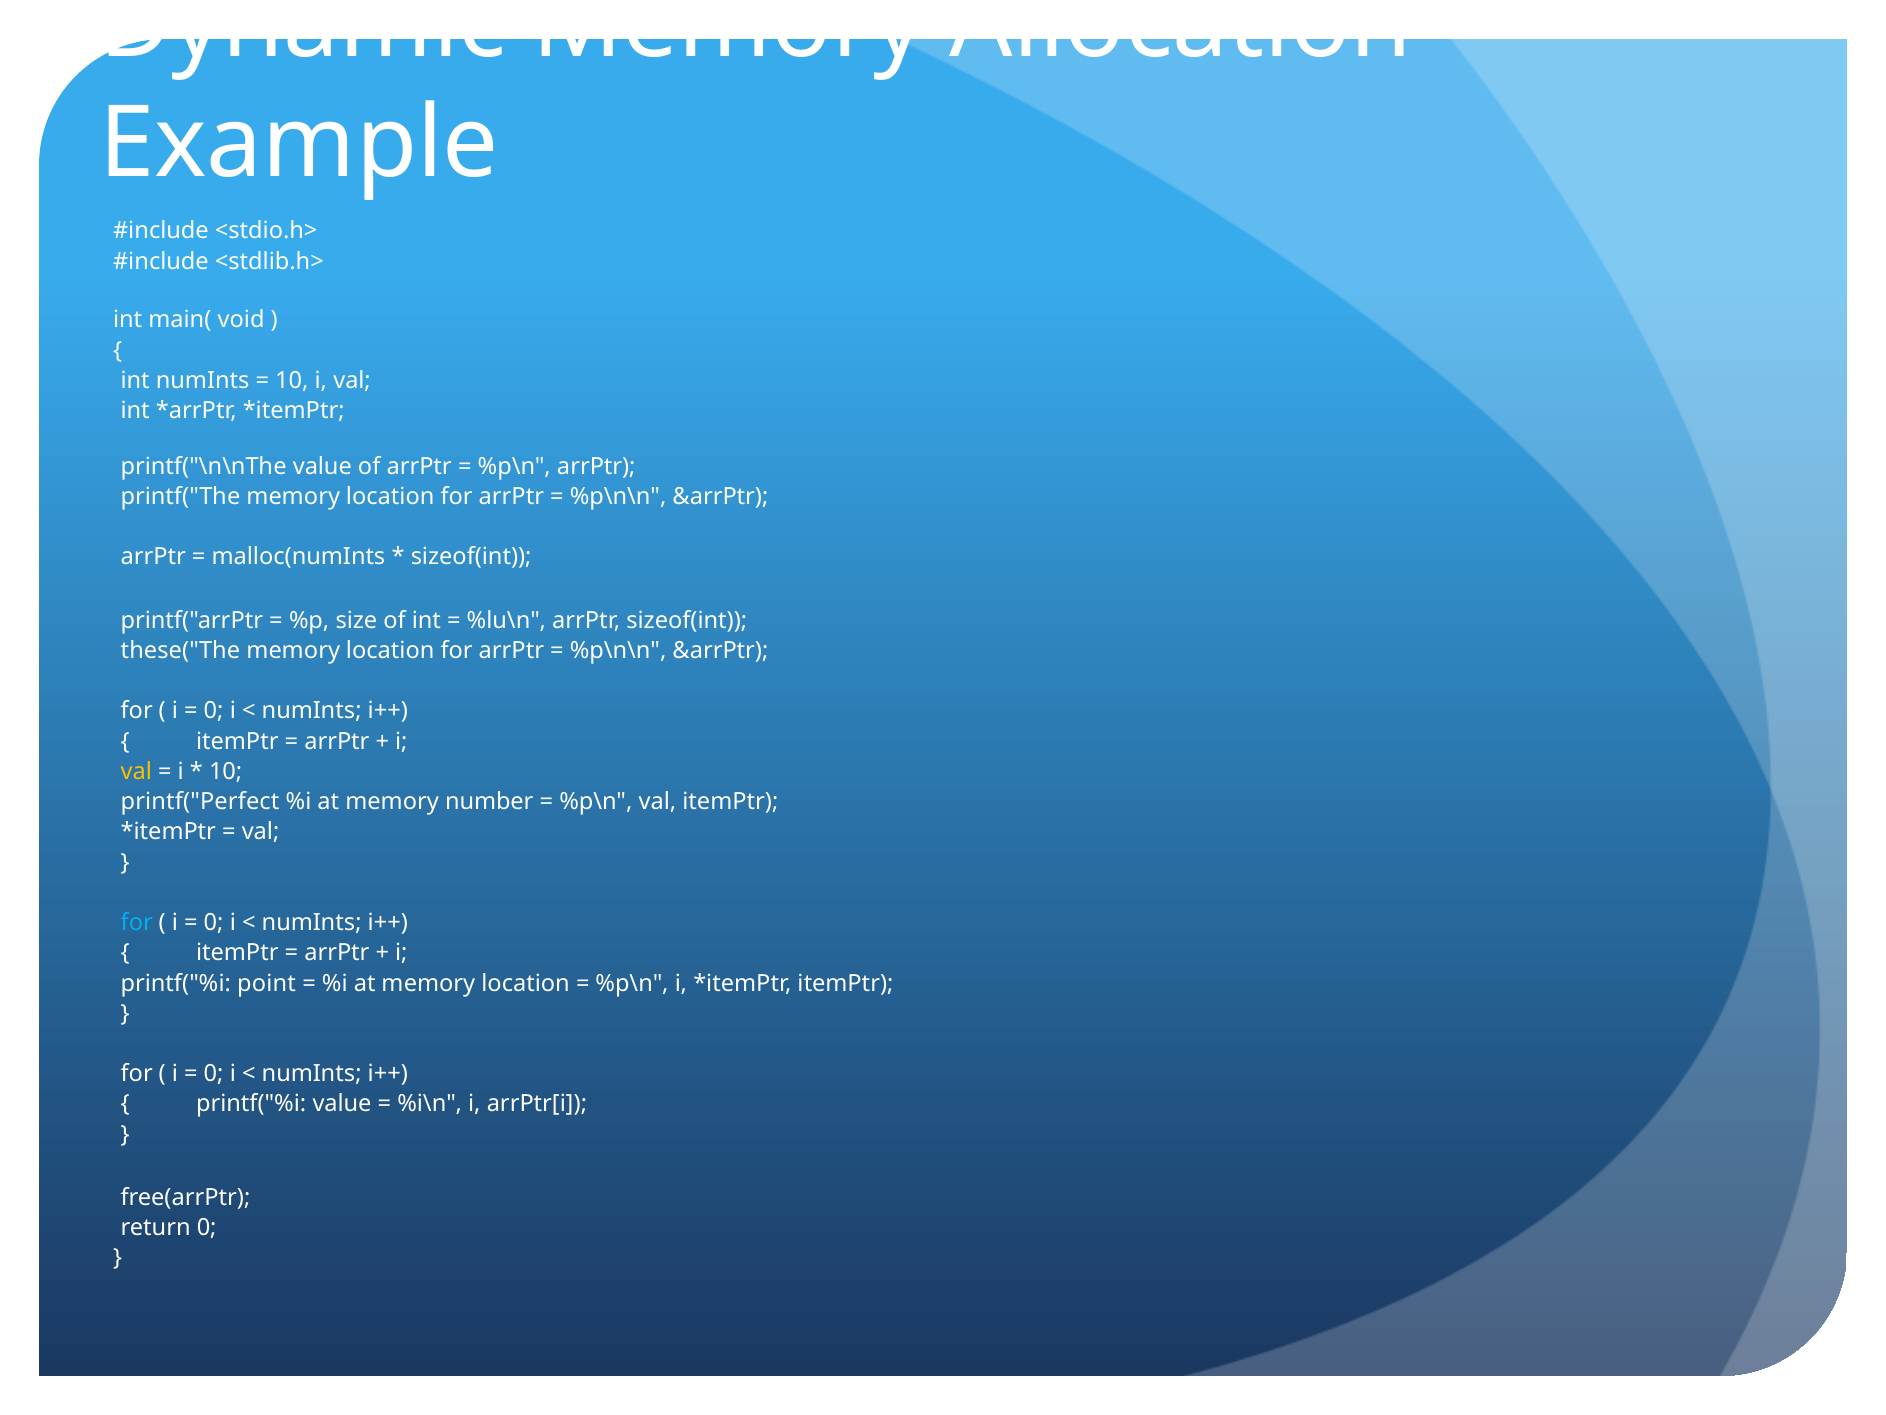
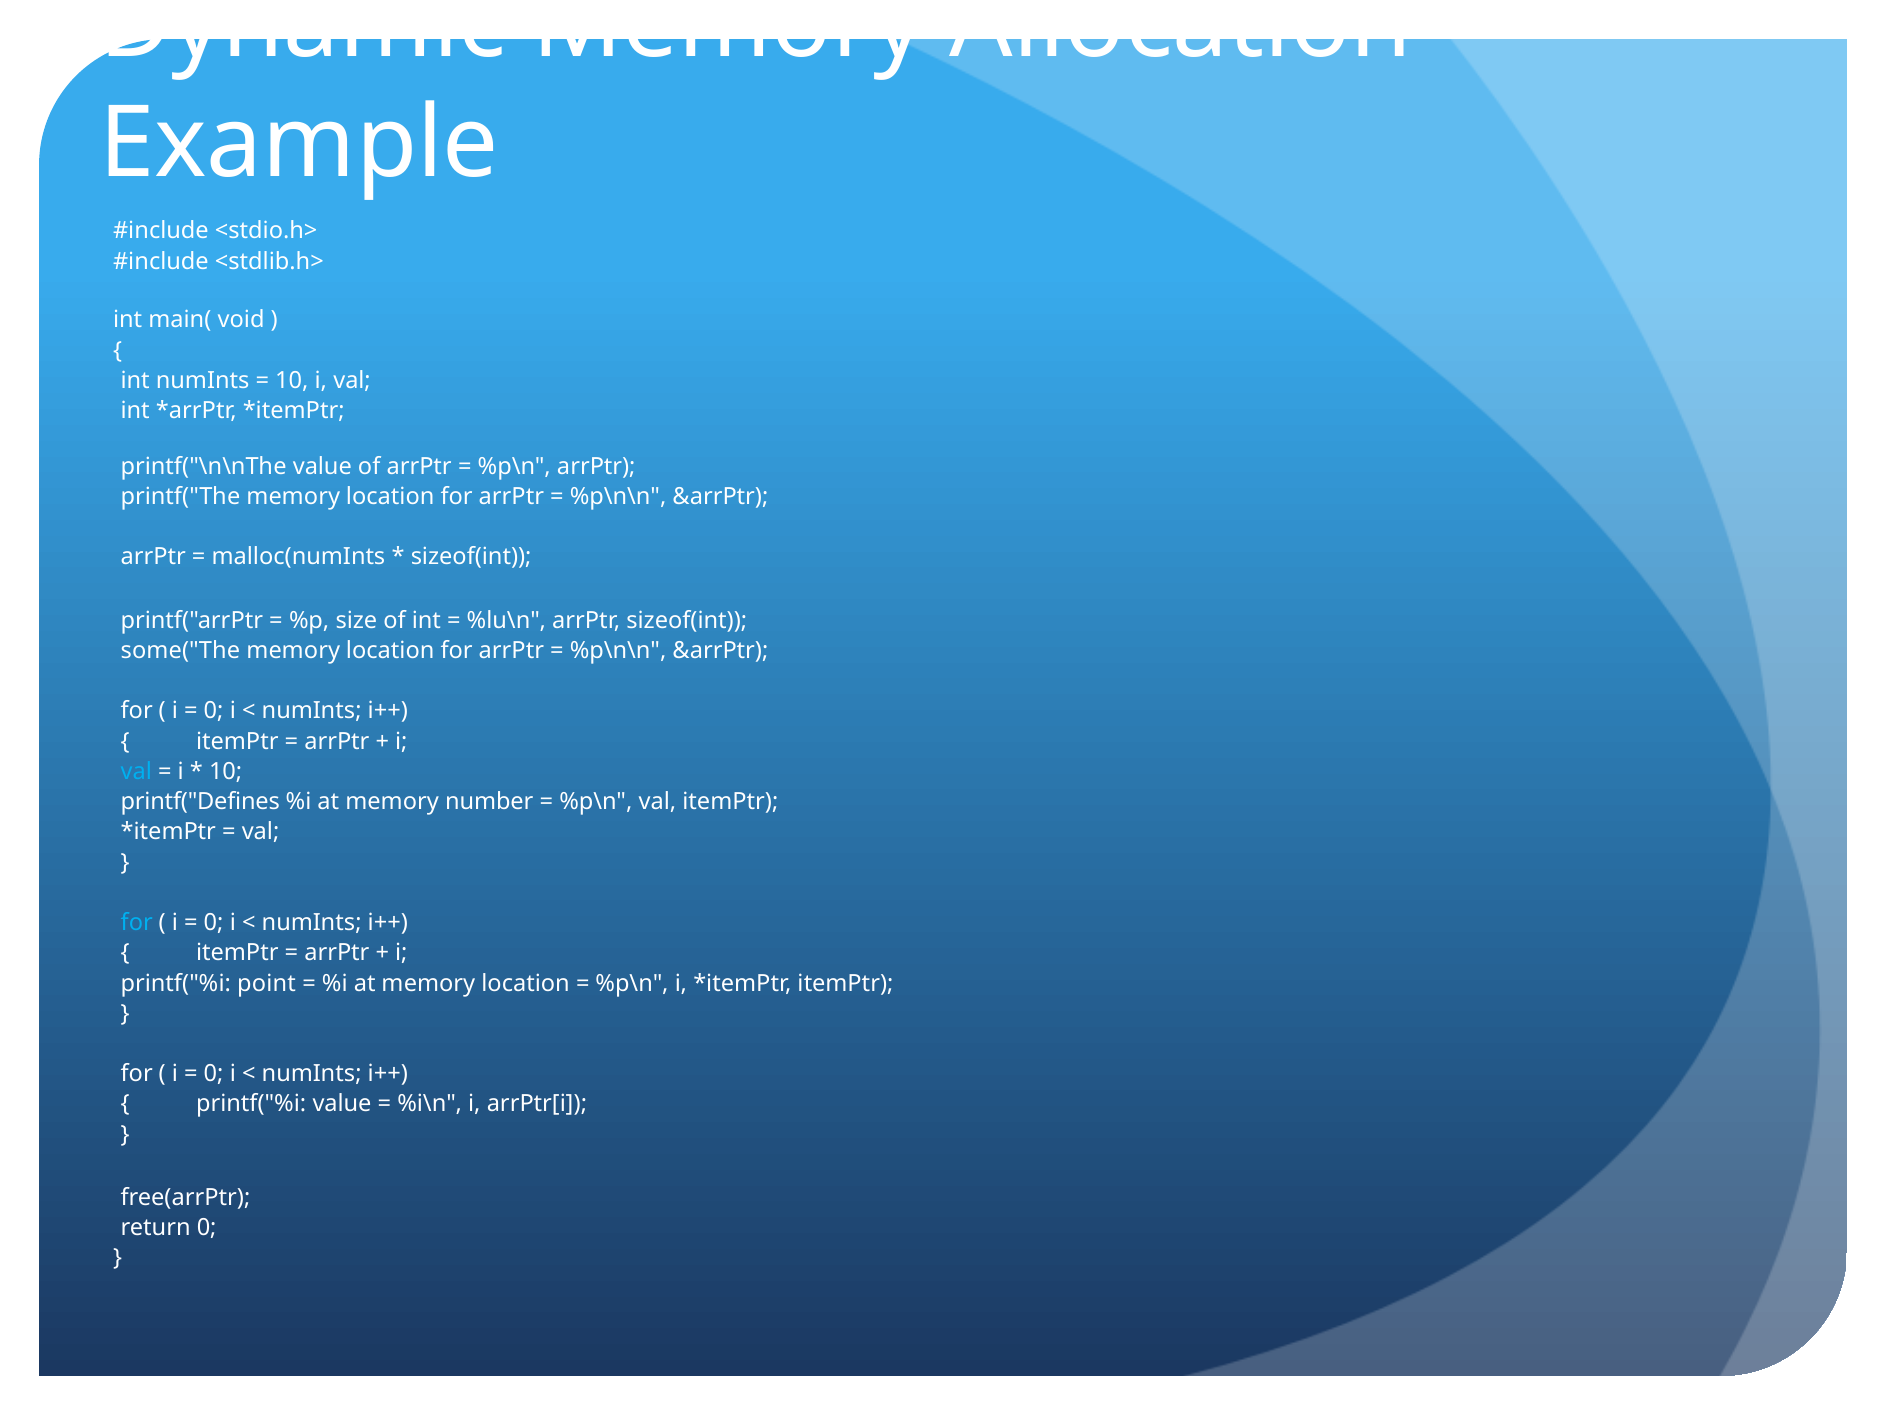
these("The: these("The -> some("The (180, 650)
val colour: yellow -> light blue (136, 771)
printf("Perfect: printf("Perfect -> printf("Defines (200, 802)
